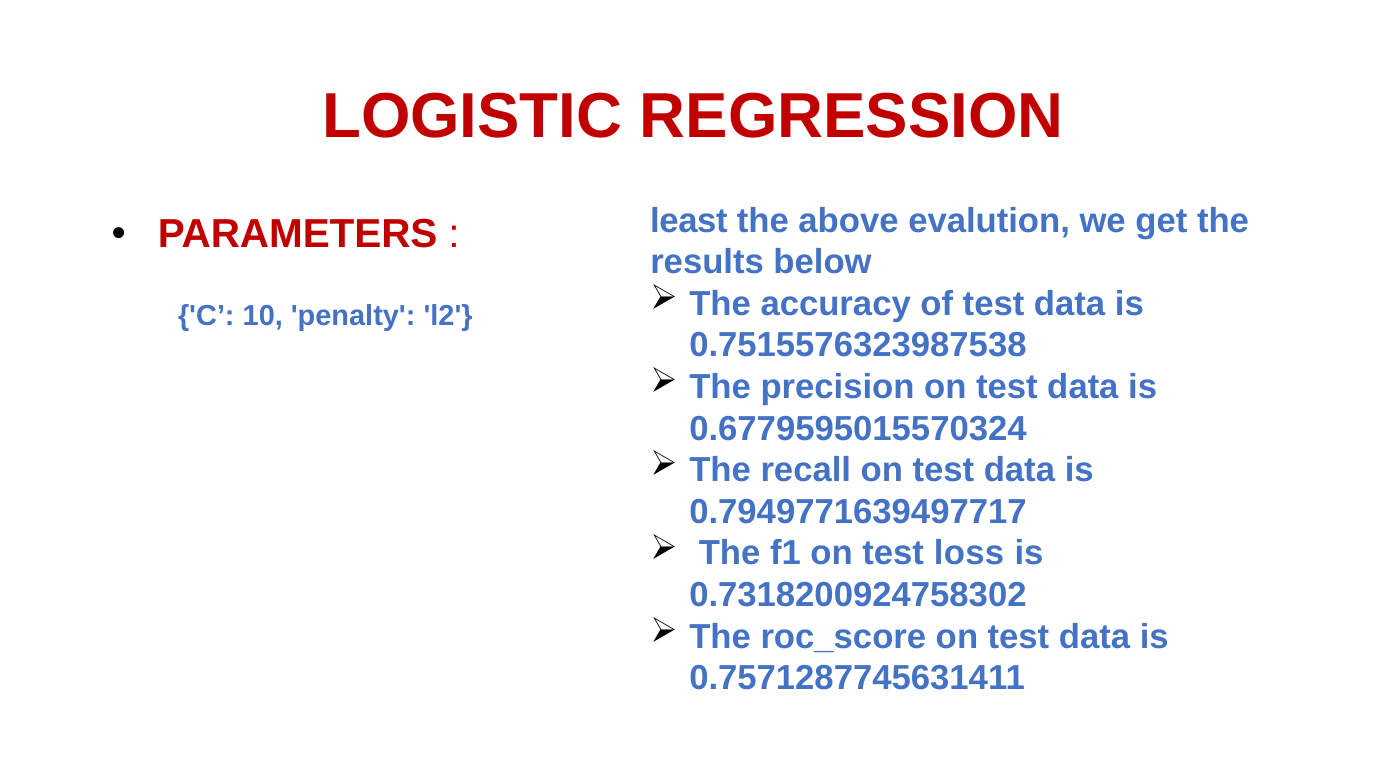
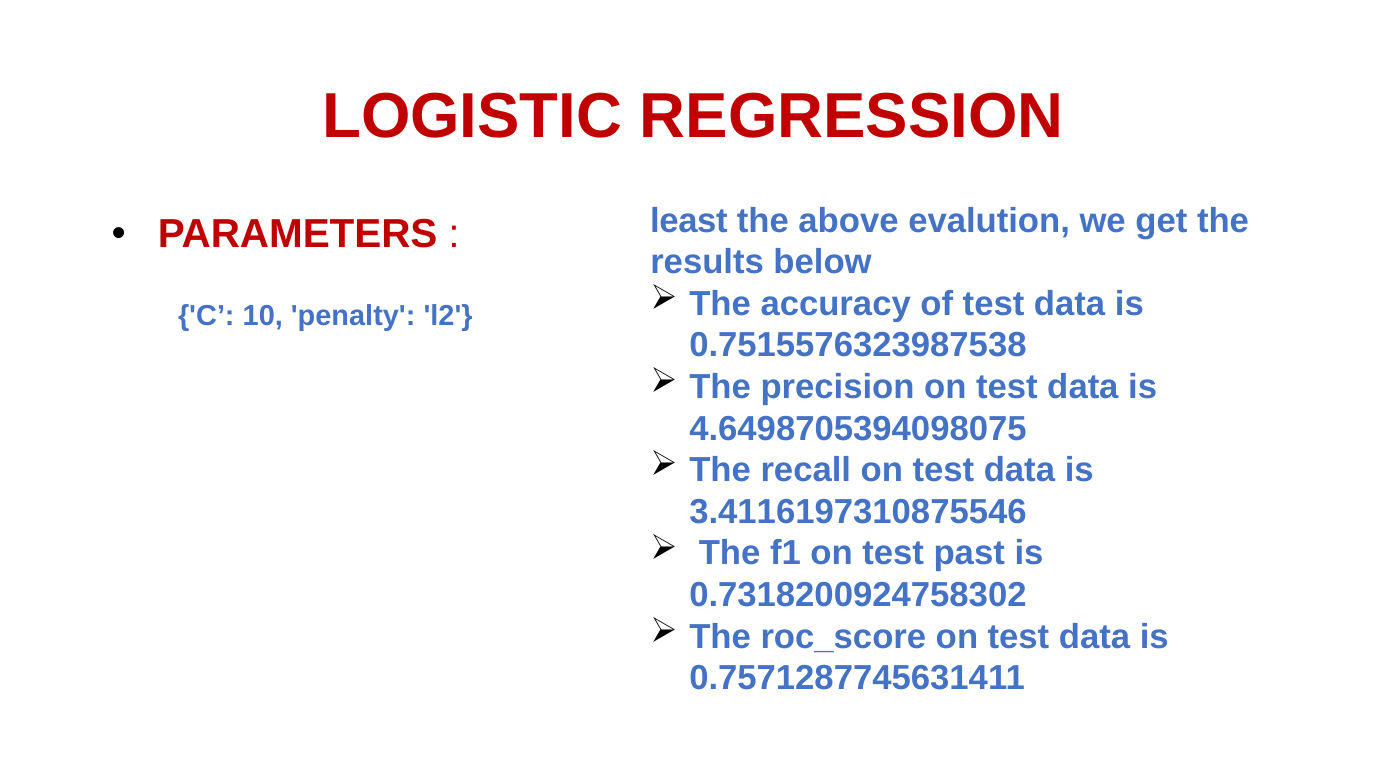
0.6779595015570324: 0.6779595015570324 -> 4.6498705394098075 (858, 429)
0.7949771639497717: 0.7949771639497717 -> 3.4116197310875546 (858, 512)
loss: loss -> past (969, 554)
